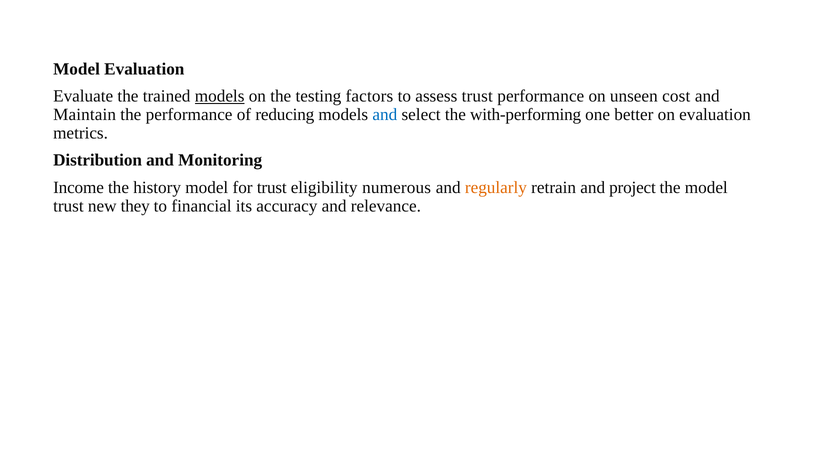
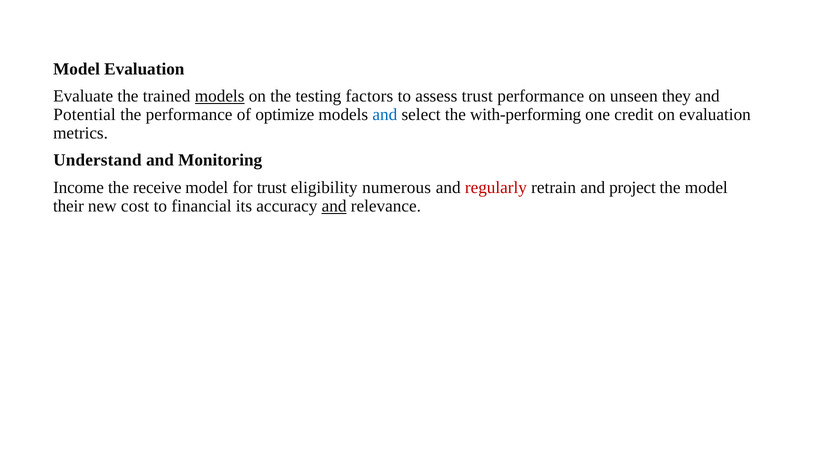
cost: cost -> they (676, 96)
Maintain: Maintain -> Potential (85, 115)
reducing: reducing -> optimize (285, 115)
better: better -> credit (634, 115)
Distribution: Distribution -> Understand (97, 160)
history: history -> receive (157, 188)
regularly colour: orange -> red (496, 188)
trust: trust -> their (68, 206)
they: they -> cost (135, 206)
and underline: none -> present (334, 206)
